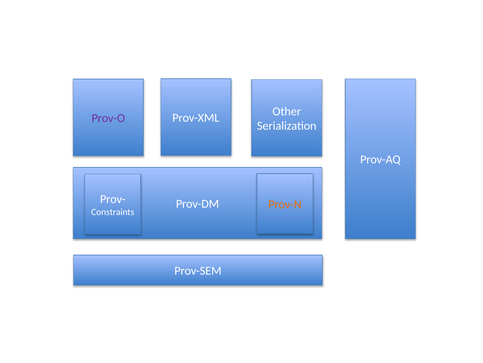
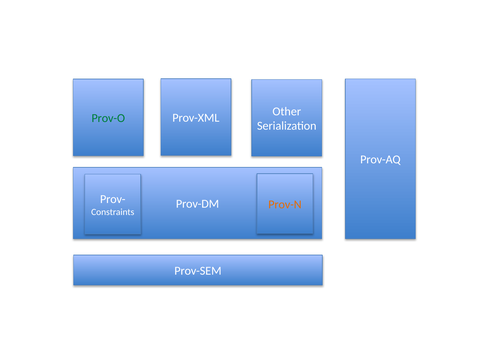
Prov-O colour: purple -> green (108, 118)
